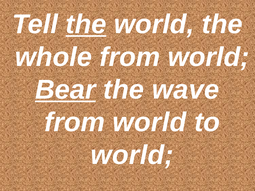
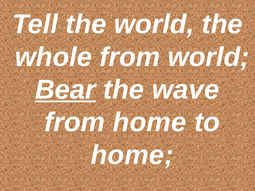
the underline: present -> none (86, 24)
world: world -> home (149, 123)
world: world -> home (132, 155)
